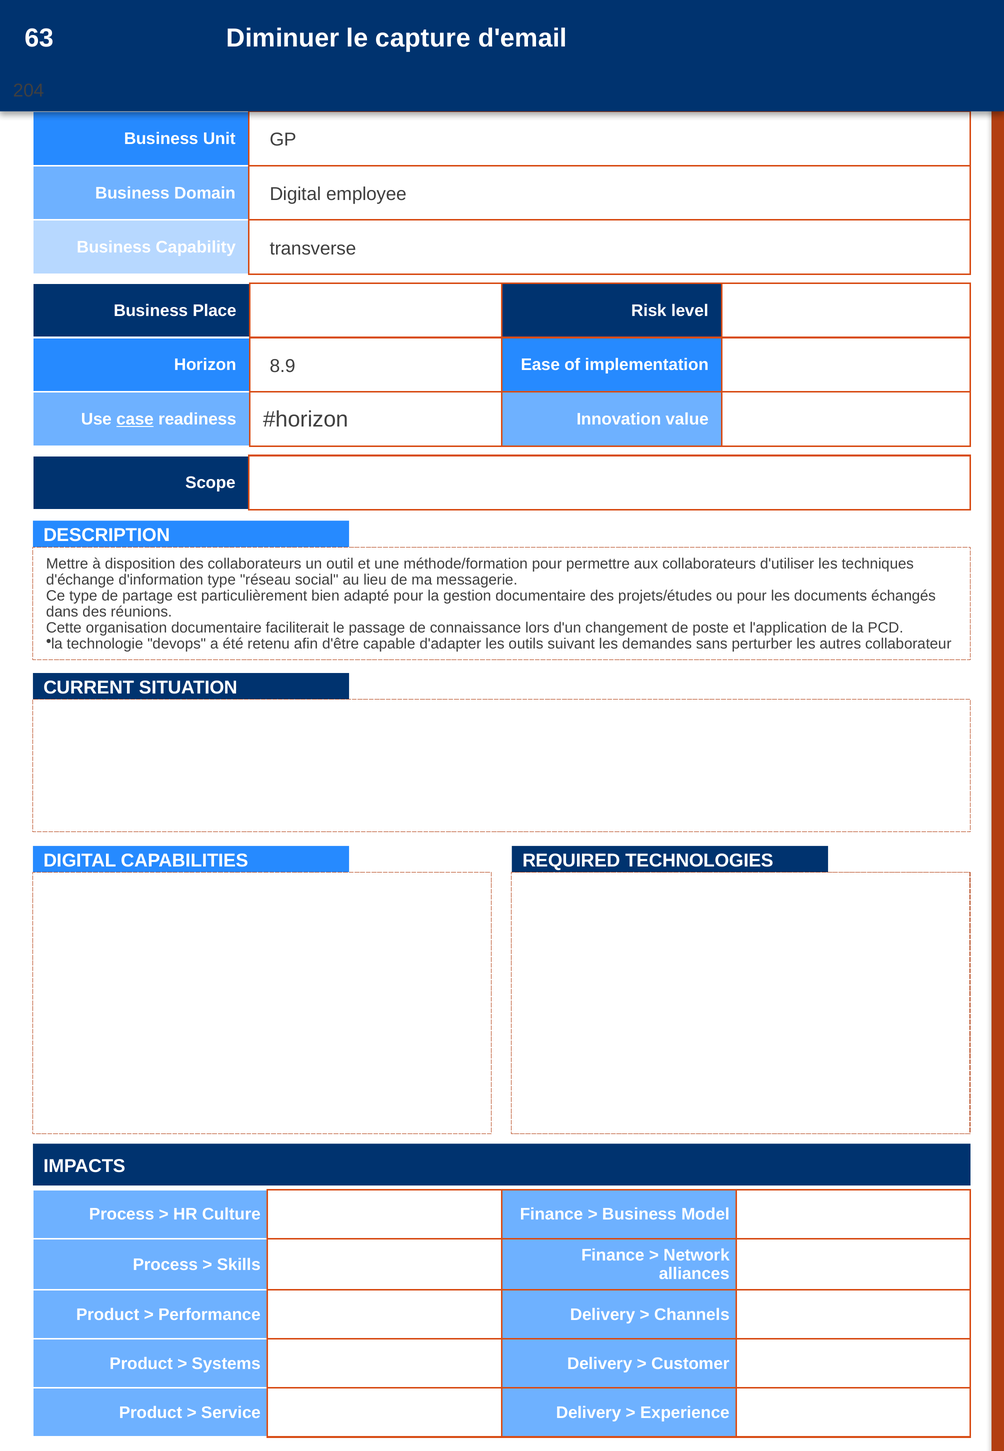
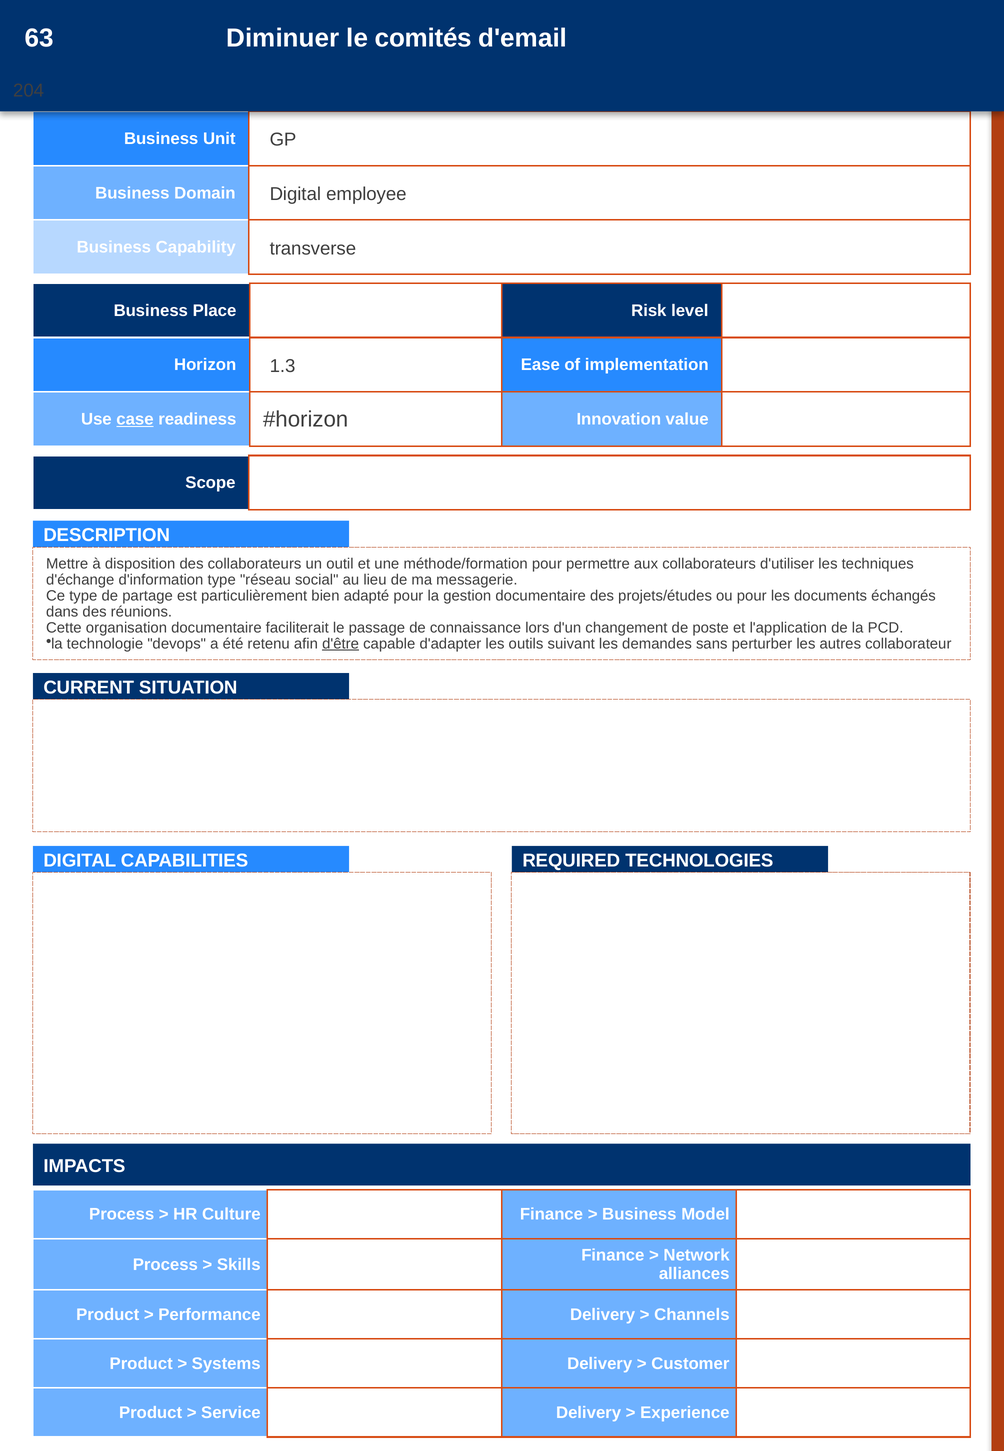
capture: capture -> comités (423, 38)
8.9: 8.9 -> 1.3 (283, 366)
d'être underline: none -> present (341, 643)
